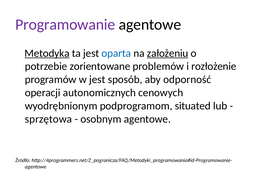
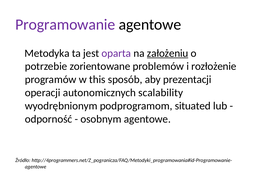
Metodyka underline: present -> none (47, 53)
oparta colour: blue -> purple (116, 53)
w jest: jest -> this (97, 80)
odporność: odporność -> prezentacji (187, 80)
cenowych: cenowych -> scalability (161, 93)
sprzętowa: sprzętowa -> odporność (49, 119)
